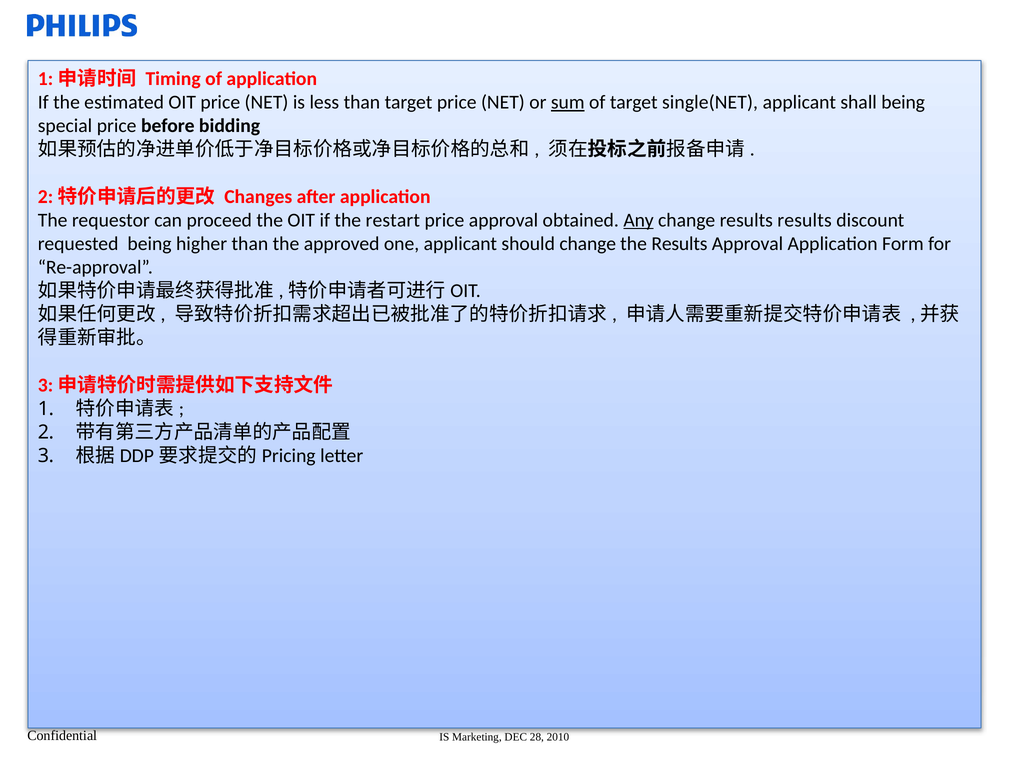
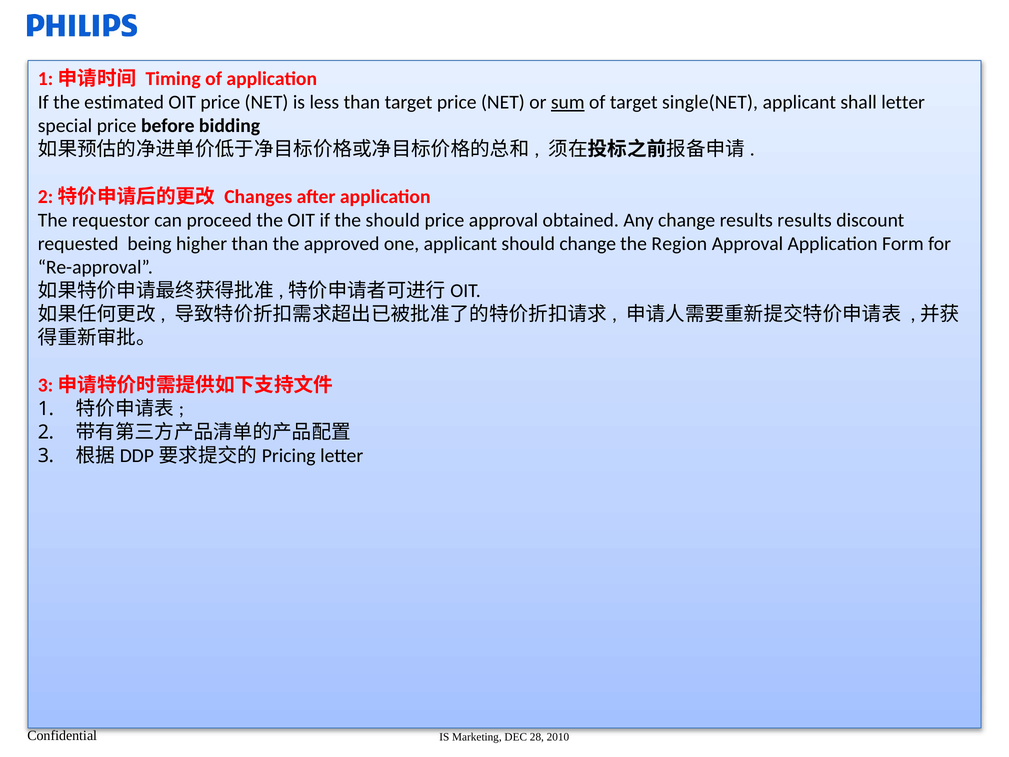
shall being: being -> letter (903, 102)
the restart: restart -> should (393, 220)
Any underline: present -> none (639, 220)
the Results: Results -> Region (679, 244)
